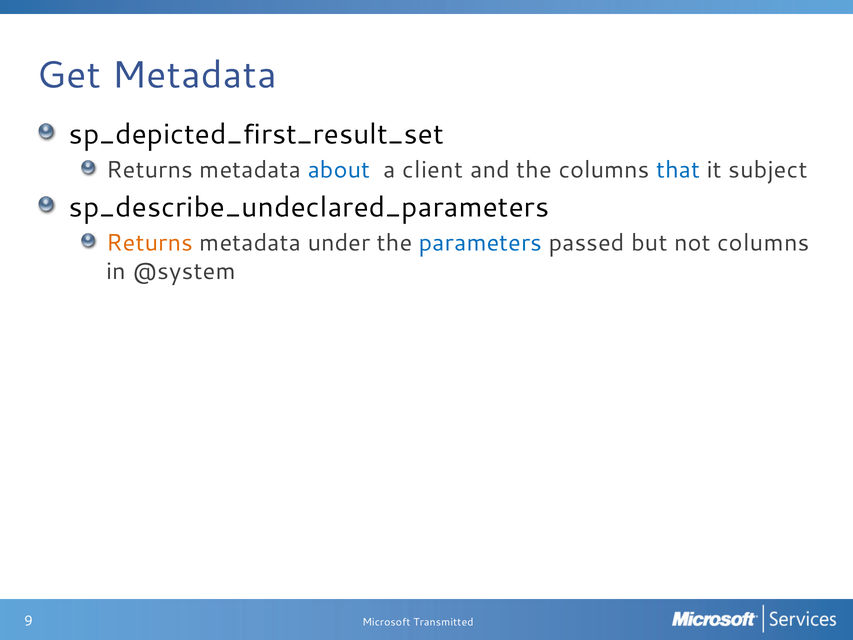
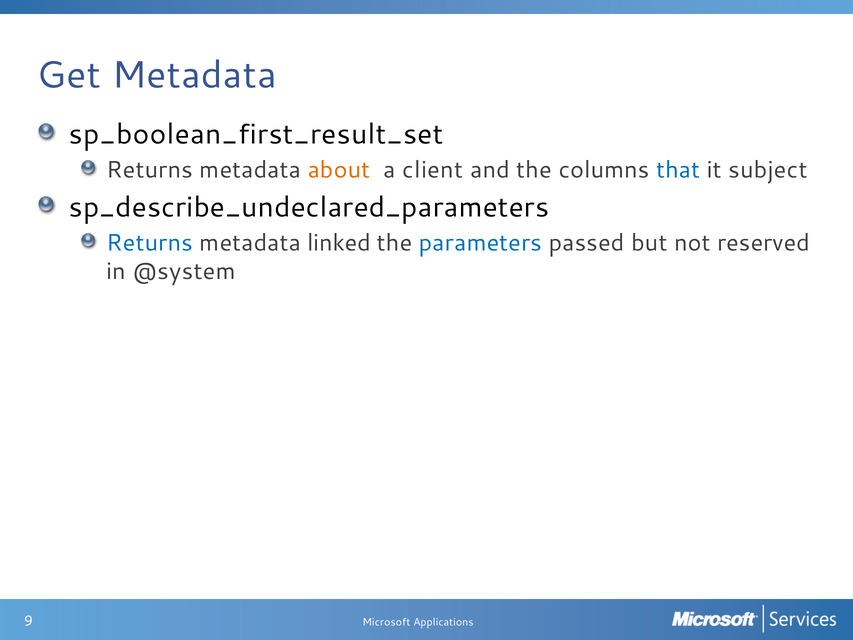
sp_depicted_first_result_set: sp_depicted_first_result_set -> sp_boolean_first_result_set (256, 134)
about colour: blue -> orange (339, 170)
Returns colour: orange -> blue (150, 243)
under: under -> linked (339, 243)
not columns: columns -> reserved (764, 243)
Transmitted: Transmitted -> Applications (443, 622)
